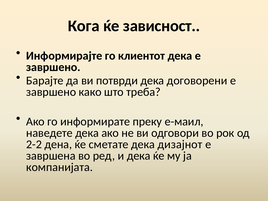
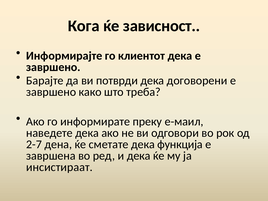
2-2: 2-2 -> 2-7 (34, 144)
дизајнот: дизајнот -> функција (180, 144)
компанијата: компанијата -> инсистираат (59, 167)
